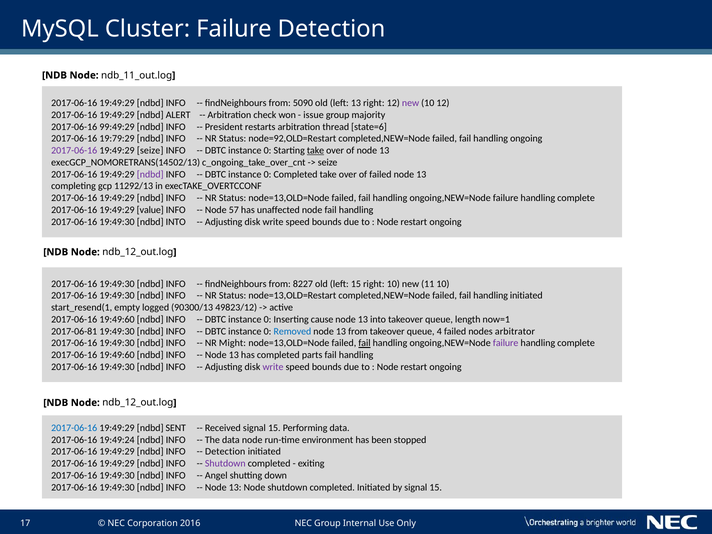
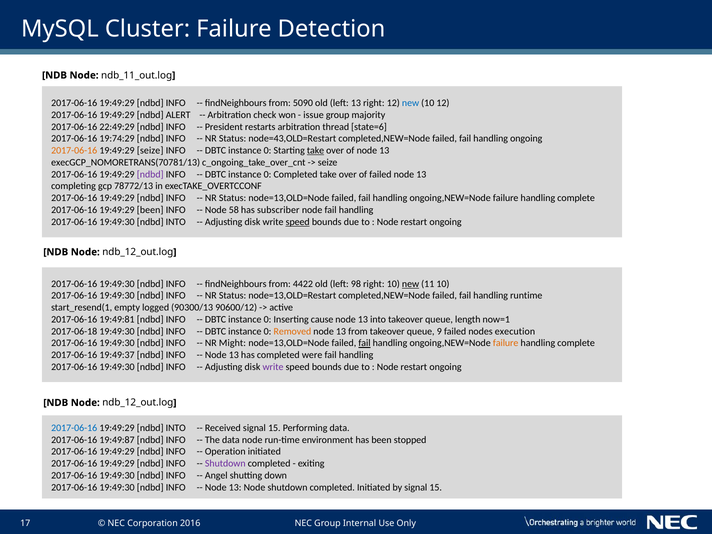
new colour: purple -> blue (411, 103)
99:49:29: 99:49:29 -> 22:49:29 (117, 127)
19:79:29: 19:79:29 -> 19:74:29 (117, 139)
node=92,OLD=Restart: node=92,OLD=Restart -> node=43,OLD=Restart (292, 139)
2017-06-16 colour: purple -> orange (74, 151)
execGCP_NOMORETRANS(14502/13: execGCP_NOMORETRANS(14502/13 -> execGCP_NOMORETRANS(70781/13 (126, 162)
11292/13: 11292/13 -> 78772/13 (134, 186)
19:49:29 value: value -> been (150, 210)
57: 57 -> 58 (234, 210)
unaffected: unaffected -> subscriber (278, 210)
speed underline: none -> present (298, 222)
8227: 8227 -> 4422 (303, 284)
left 15: 15 -> 98 (356, 284)
new underline: none -> present (411, 284)
handling initiated: initiated -> runtime (526, 296)
49823/12: 49823/12 -> 90600/12 (236, 308)
19:49:60: 19:49:60 -> 19:49:81 (117, 319)
2017-06-81: 2017-06-81 -> 2017-06-18 (74, 331)
Removed colour: blue -> orange (292, 331)
4: 4 -> 9 (439, 331)
arbitrator: arbitrator -> execution (515, 331)
failure colour: purple -> orange (506, 343)
19:49:60: 19:49:60 -> 19:49:37 (117, 355)
parts: parts -> were (312, 355)
19:49:29 ndbd SENT: SENT -> INTO (176, 428)
19:49:24: 19:49:24 -> 19:49:87 (117, 440)
Detection: Detection -> Operation (225, 452)
